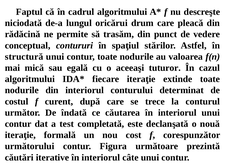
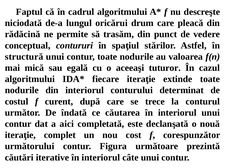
test: test -> aici (67, 124)
formală: formală -> complet (60, 136)
